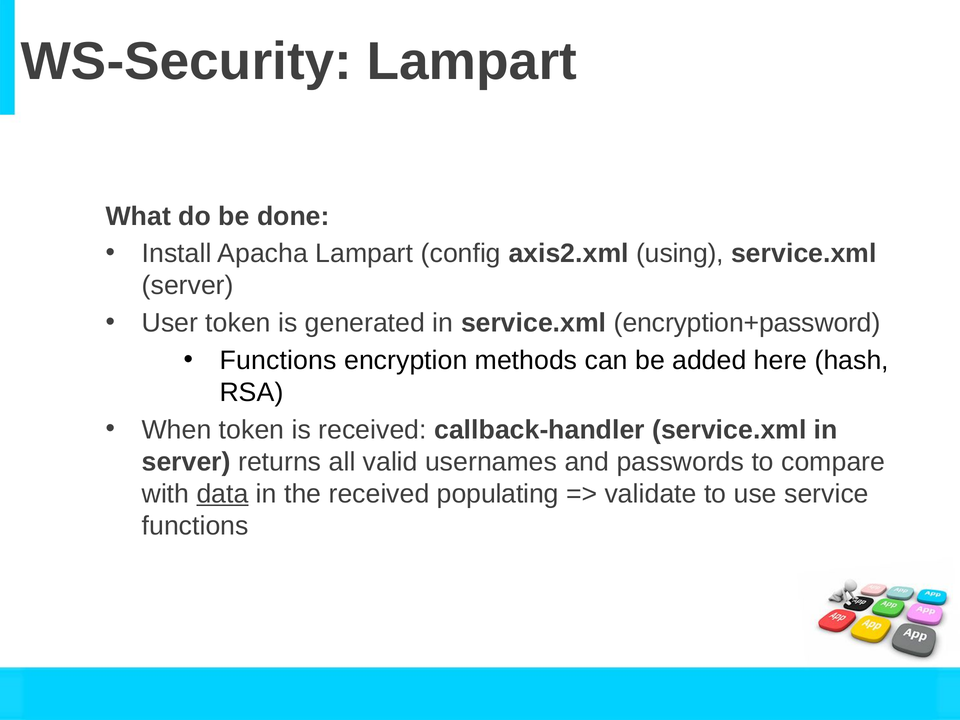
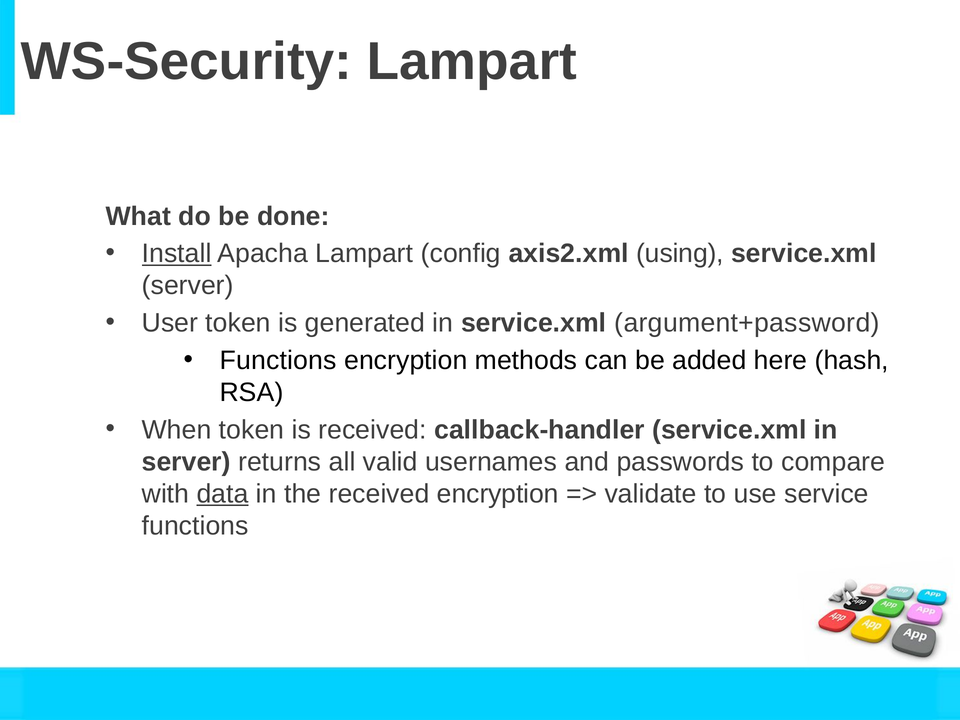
Install underline: none -> present (177, 254)
encryption+password: encryption+password -> argument+password (747, 323)
received populating: populating -> encryption (498, 494)
